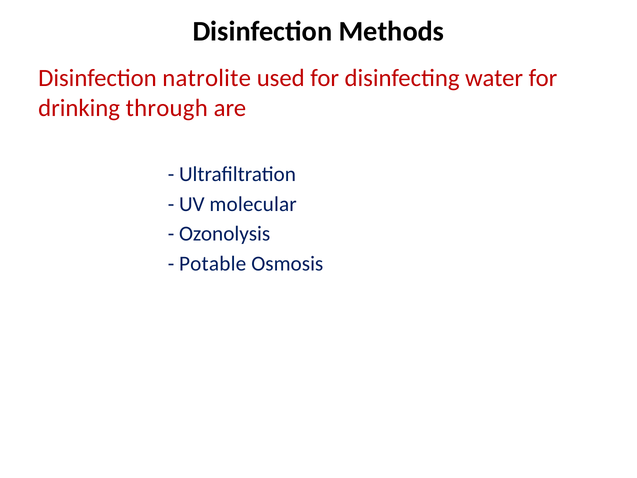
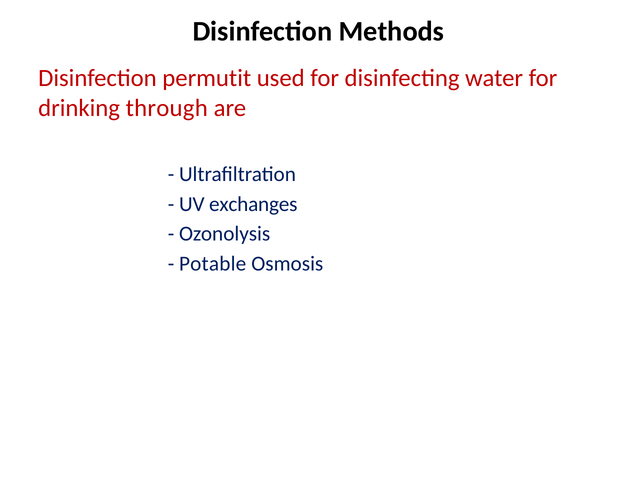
natrolite: natrolite -> permutit (207, 78)
molecular: molecular -> exchanges (253, 204)
